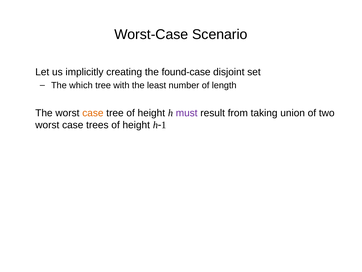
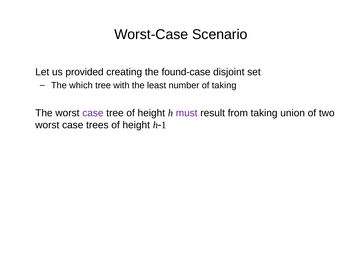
implicitly: implicitly -> provided (85, 72)
of length: length -> taking (224, 85)
case colour: orange -> purple (93, 113)
